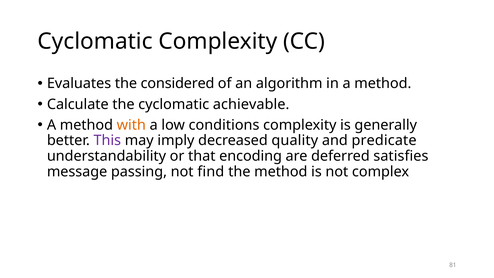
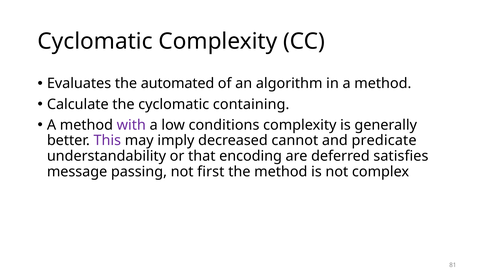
considered: considered -> automated (178, 84)
achievable: achievable -> containing (251, 104)
with colour: orange -> purple (131, 125)
quality: quality -> cannot (295, 141)
find: find -> first (211, 172)
